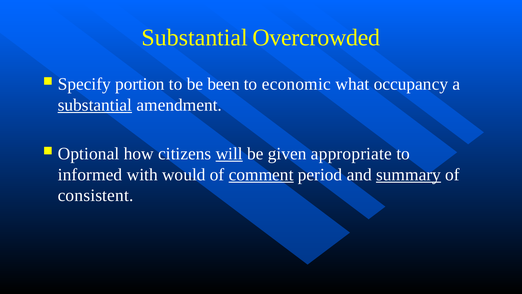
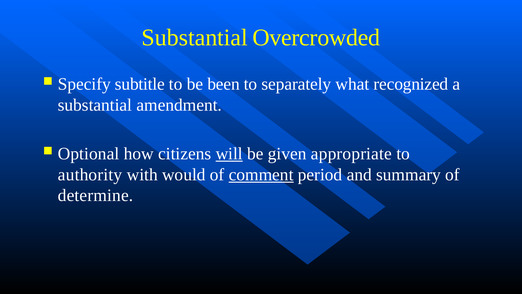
portion: portion -> subtitle (140, 84)
economic: economic -> separately (296, 84)
occupancy: occupancy -> recognized (411, 84)
substantial underline: present -> none (95, 105)
informed: informed -> authority (90, 174)
summary underline: present -> none (409, 174)
consistent: consistent -> determine (96, 195)
